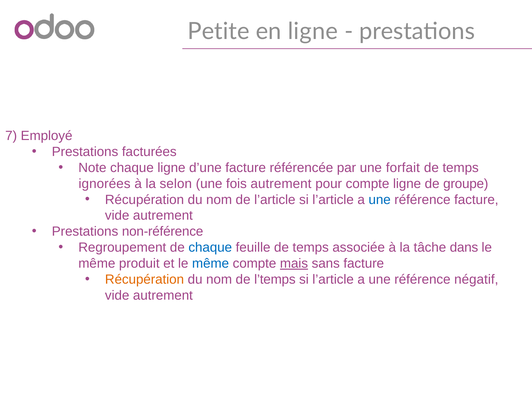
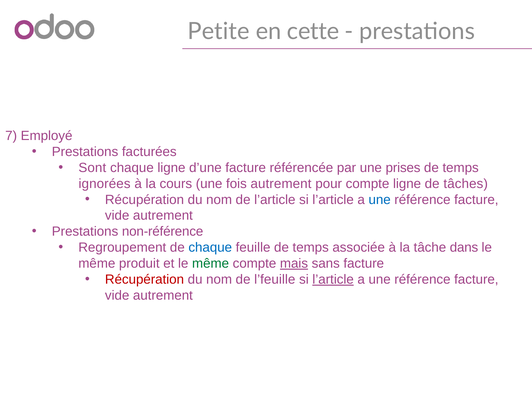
en ligne: ligne -> cette (313, 31)
Note: Note -> Sont (92, 168)
forfait: forfait -> prises (403, 168)
selon: selon -> cours (176, 184)
groupe: groupe -> tâches (466, 184)
même colour: blue -> green (211, 263)
Récupération colour: orange -> red (145, 279)
l’temps: l’temps -> l’feuille (275, 279)
l’article underline: none -> present (333, 279)
négatif: négatif -> facture (476, 279)
